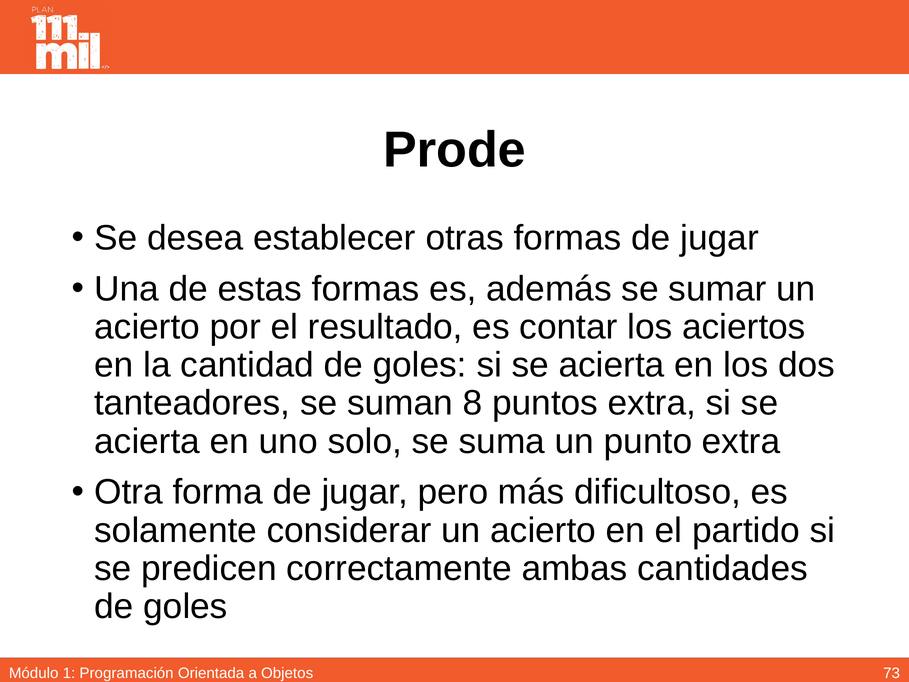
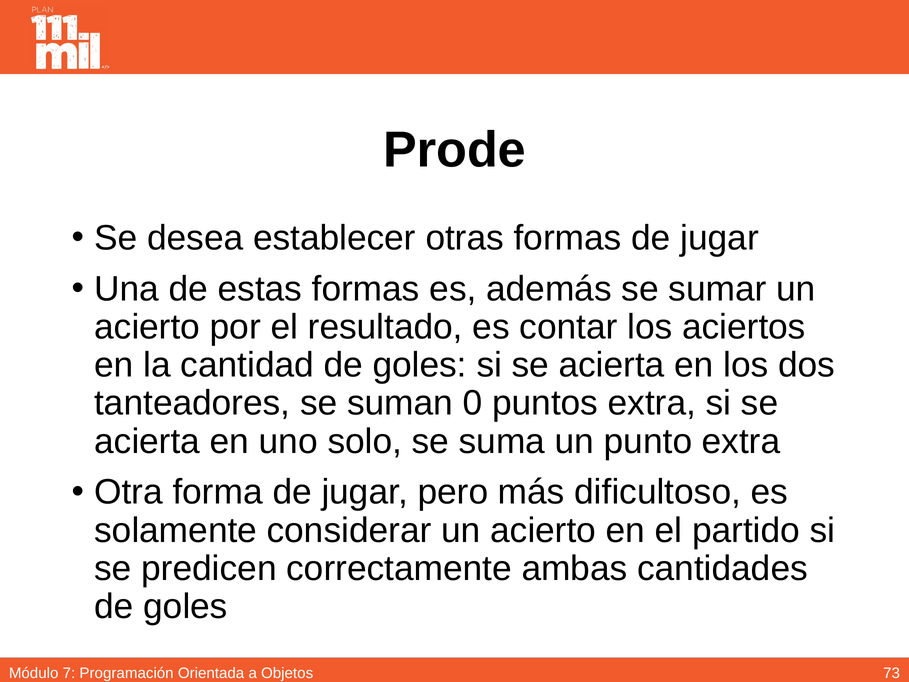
8: 8 -> 0 (473, 403)
1: 1 -> 7 (69, 673)
